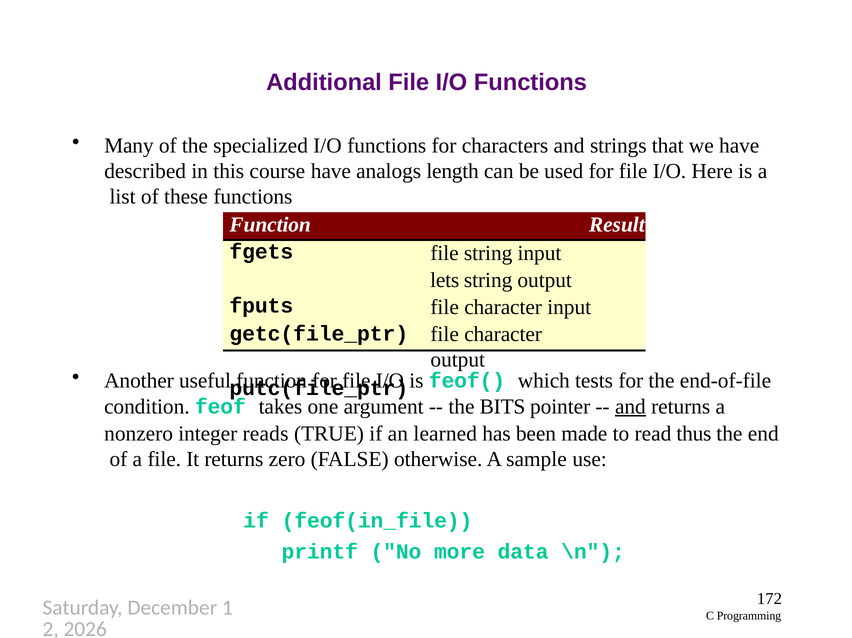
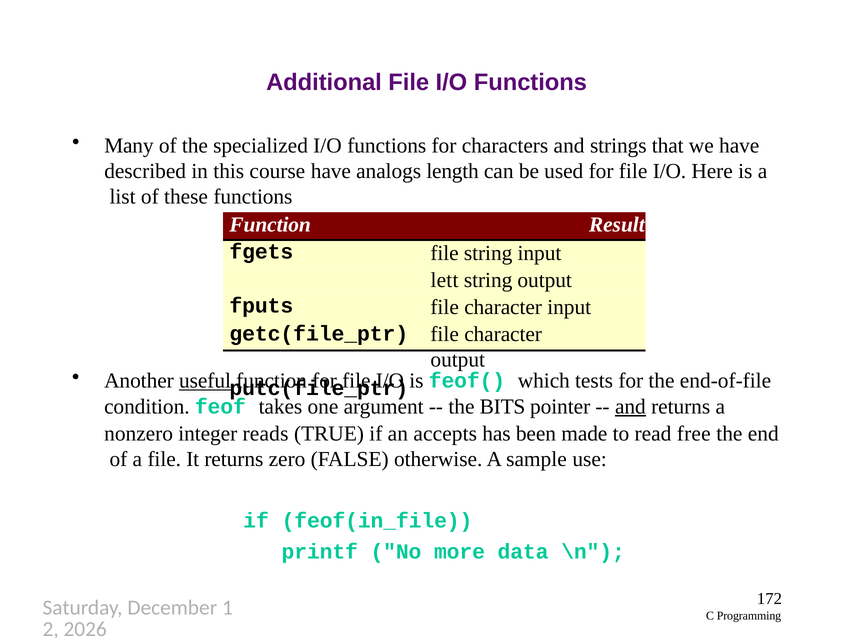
lets: lets -> lett (444, 280)
useful underline: none -> present (205, 381)
learned: learned -> accepts (445, 434)
thus: thus -> free (694, 434)
